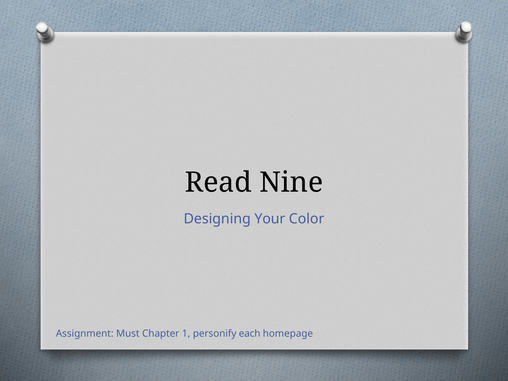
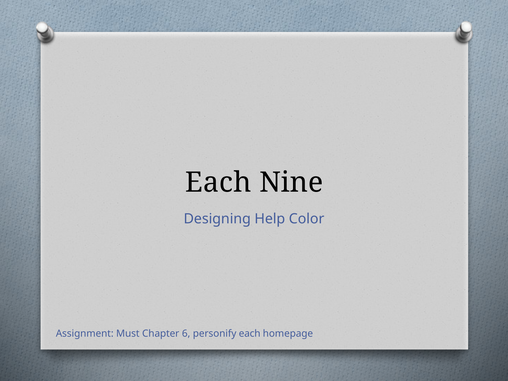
Read: Read -> Each (218, 183)
Your: Your -> Help (270, 219)
1: 1 -> 6 (186, 334)
